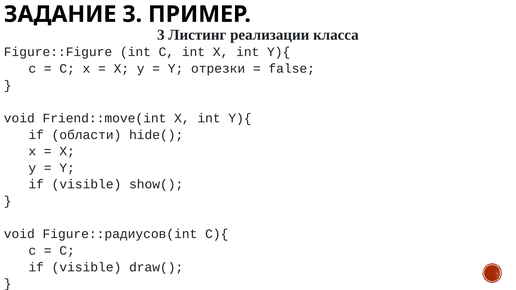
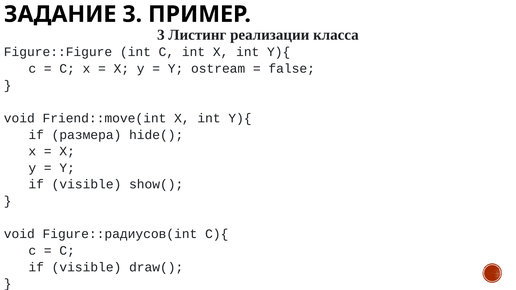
отрезки: отрезки -> ostream (218, 69)
области: области -> размера (87, 135)
